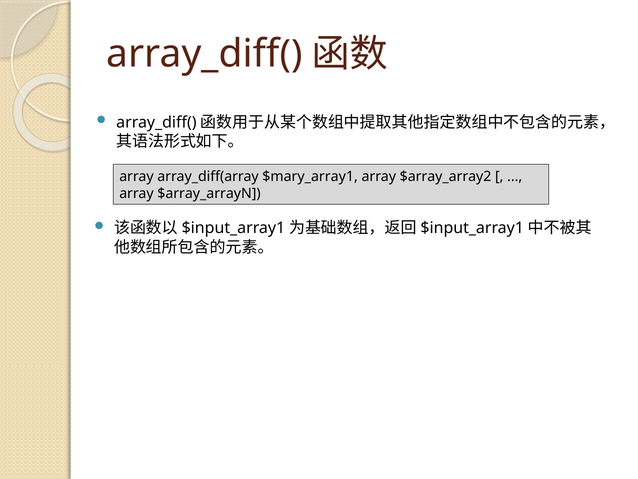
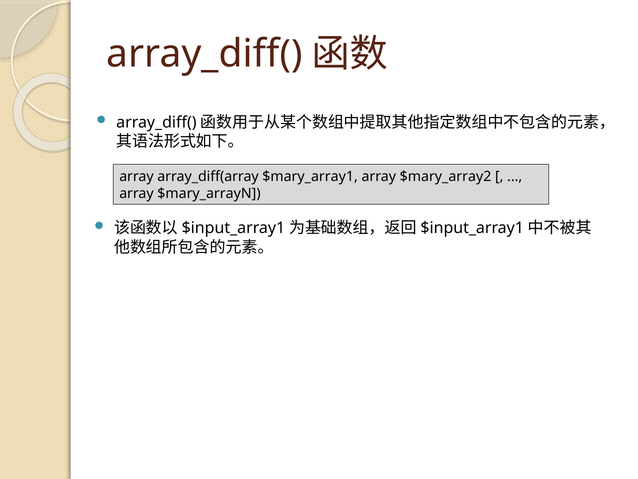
$array_array2: $array_array2 -> $mary_array2 (446, 177)
$array_arrayN: $array_arrayN -> $mary_arrayN (209, 194)
